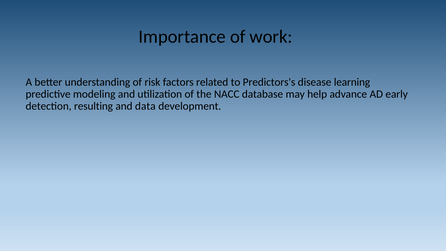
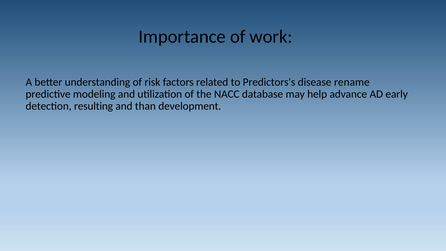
learning: learning -> rename (352, 82)
data: data -> than (145, 106)
